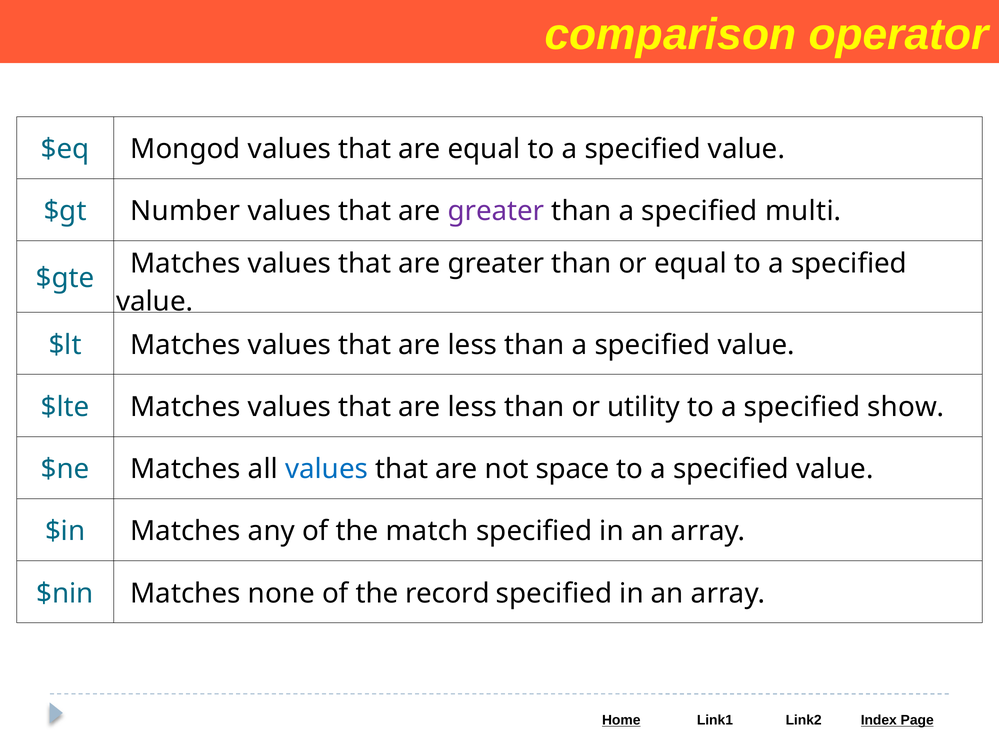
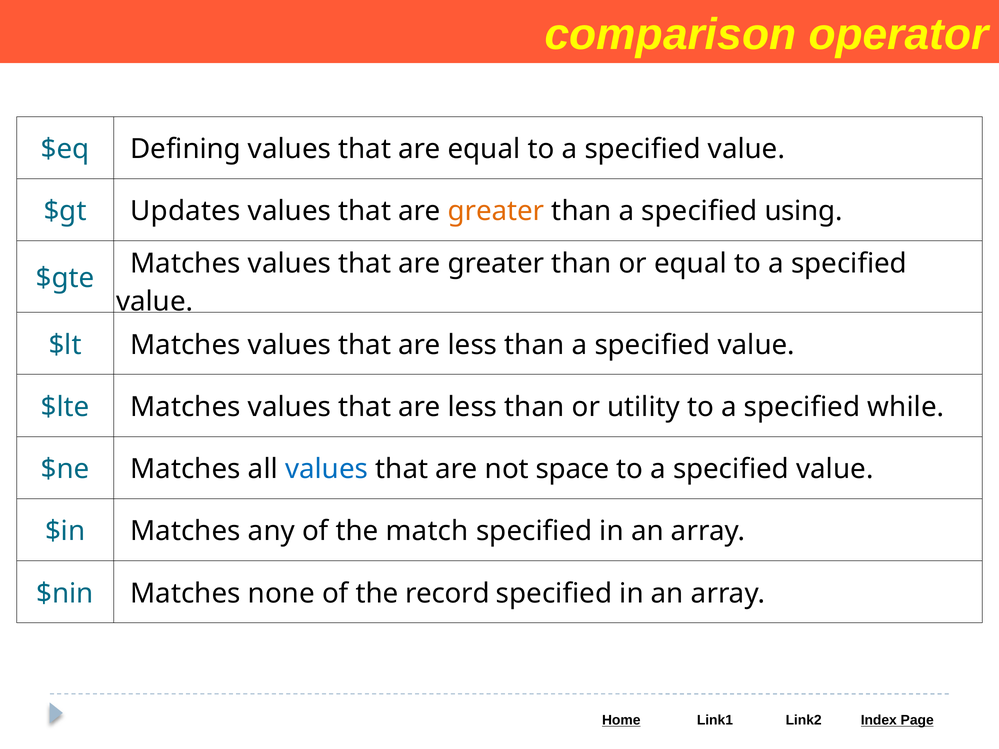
Mongod: Mongod -> Defining (186, 149)
Number: Number -> Updates (185, 211)
greater colour: purple -> orange (496, 211)
multi: multi -> using (804, 211)
show: show -> while (906, 407)
